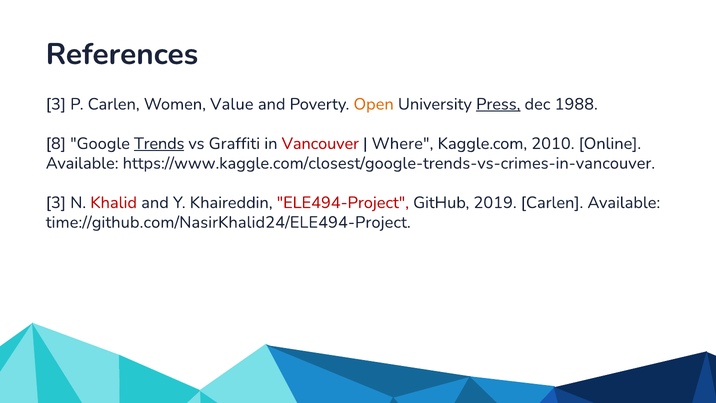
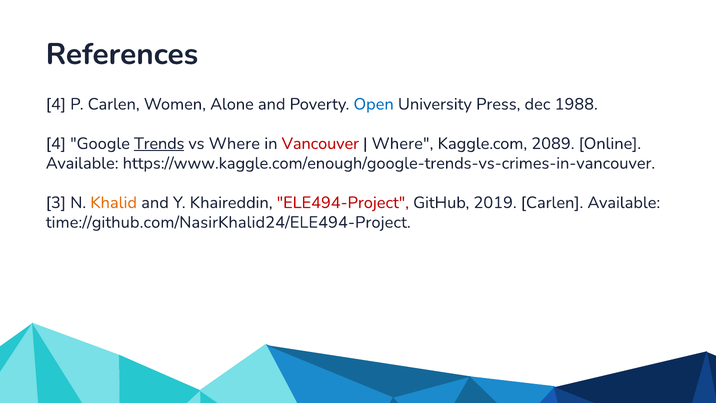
3: 3 -> 4 (56, 104)
Value: Value -> Alone (232, 104)
Open colour: orange -> blue (374, 104)
Press underline: present -> none (498, 104)
8: 8 -> 4 (56, 143)
vs Graffiti: Graffiti -> Where (234, 143)
2010: 2010 -> 2089 (553, 143)
https://www.kaggle.com/closest/google-trends-vs-crimes-in-vancouver: https://www.kaggle.com/closest/google-trends-vs-crimes-in-vancouver -> https://www.kaggle.com/enough/google-trends-vs-crimes-in-vancouver (389, 163)
Khalid colour: red -> orange (114, 203)
